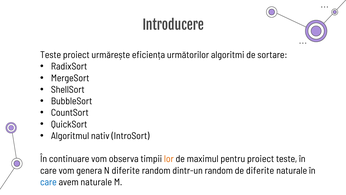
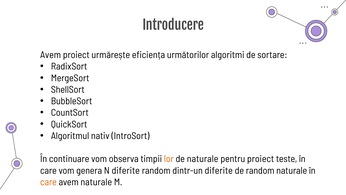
Teste: Teste -> Avem (51, 55)
de maximul: maximul -> naturale (203, 159)
dintr-un random: random -> diferite (219, 170)
de diferite: diferite -> random (260, 170)
care colour: blue -> orange (48, 182)
